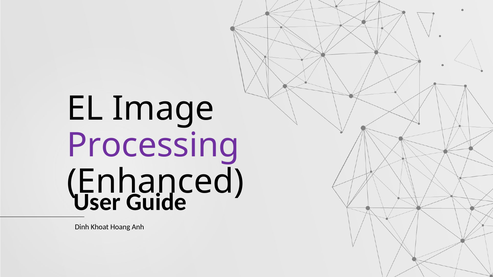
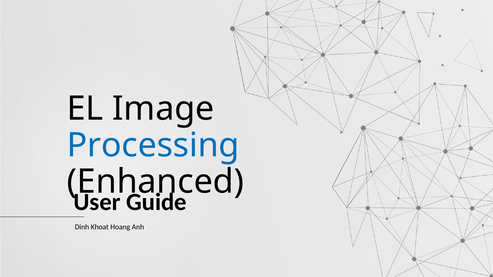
Processing colour: purple -> blue (153, 145)
